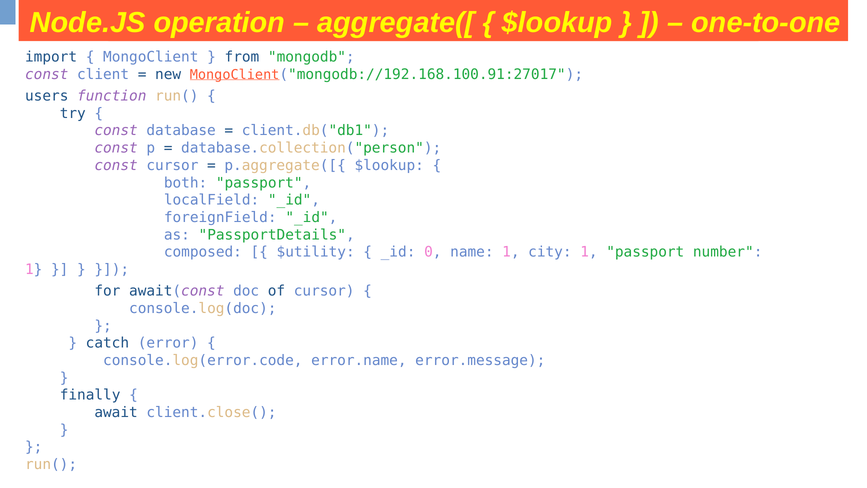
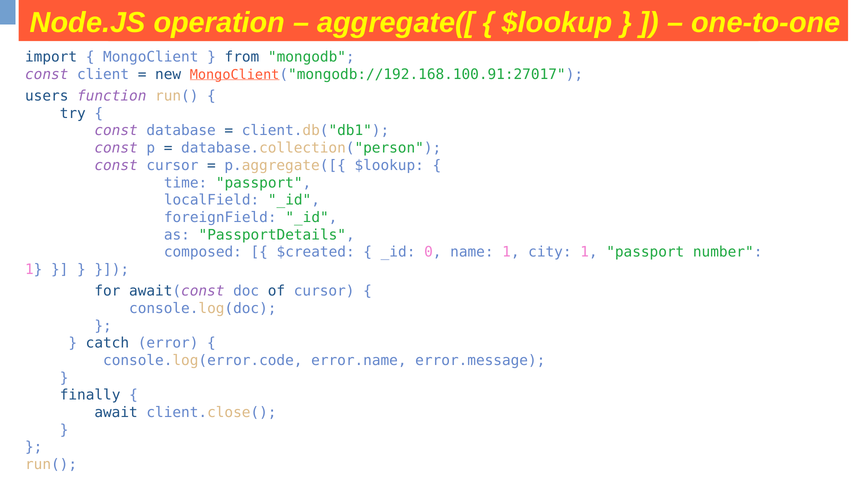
both: both -> time (186, 183)
$utility: $utility -> $created (316, 252)
